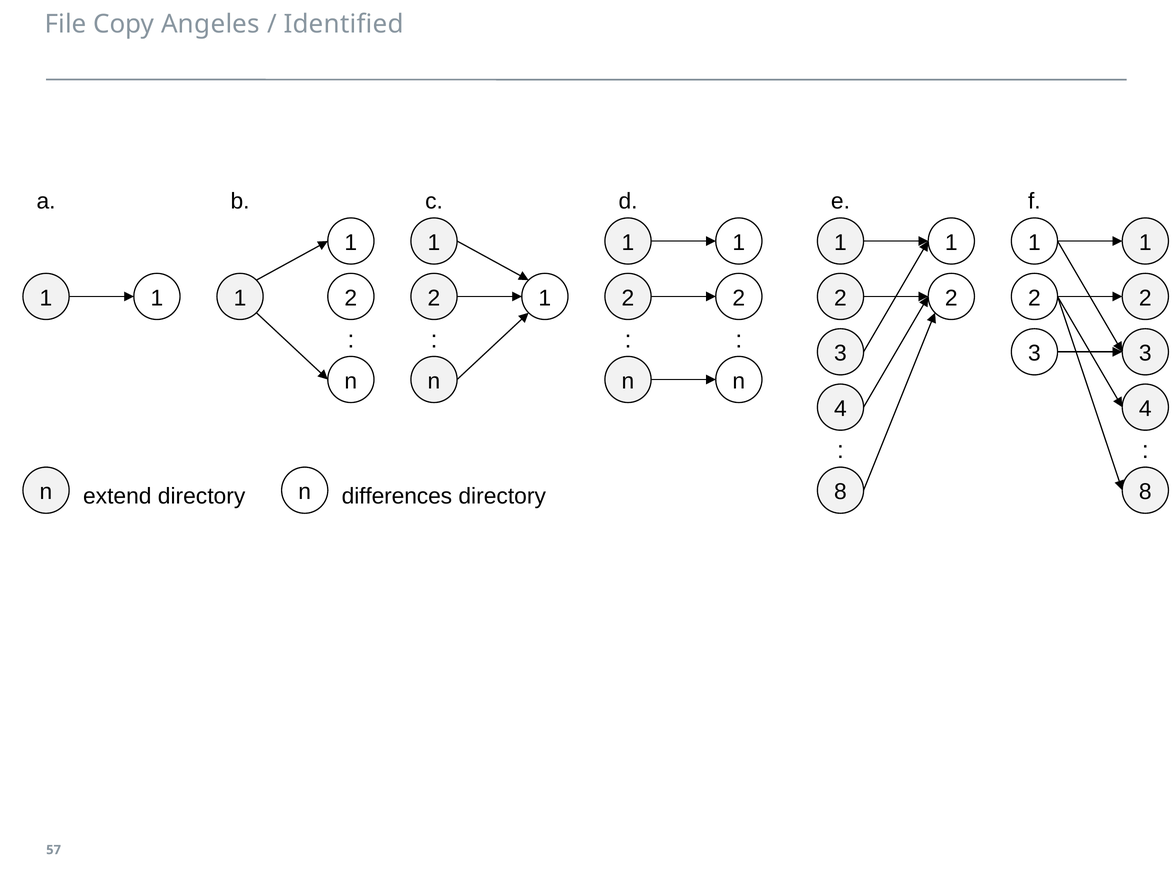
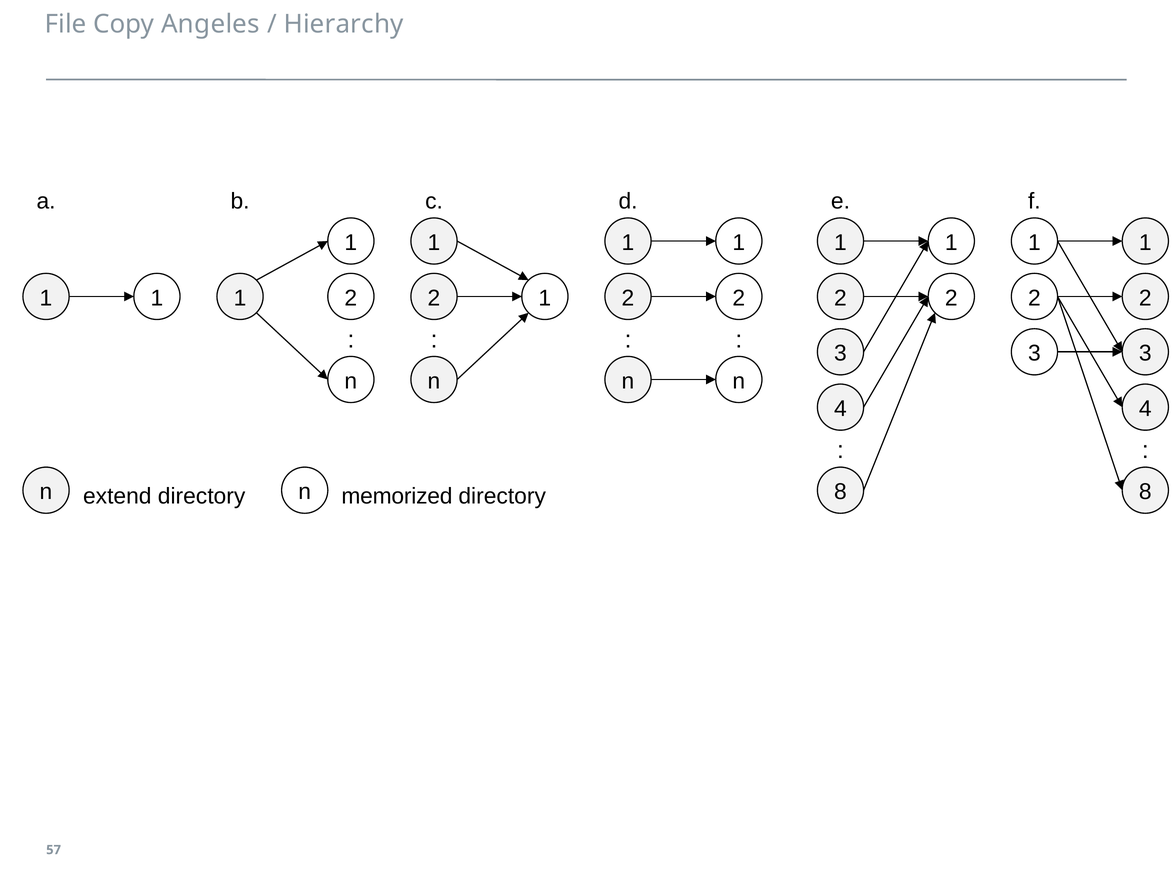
Identified: Identified -> Hierarchy (344, 24)
differences: differences -> memorized (397, 497)
